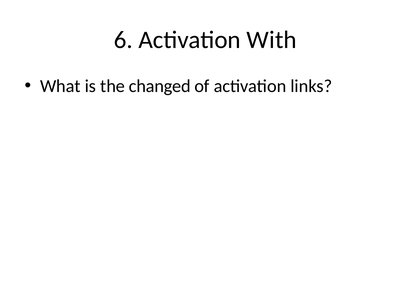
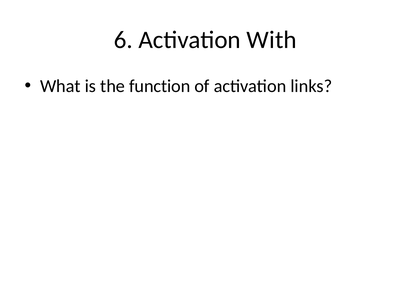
changed: changed -> function (160, 86)
